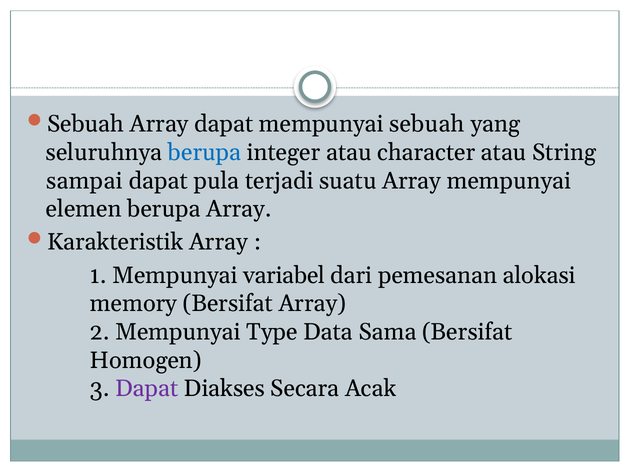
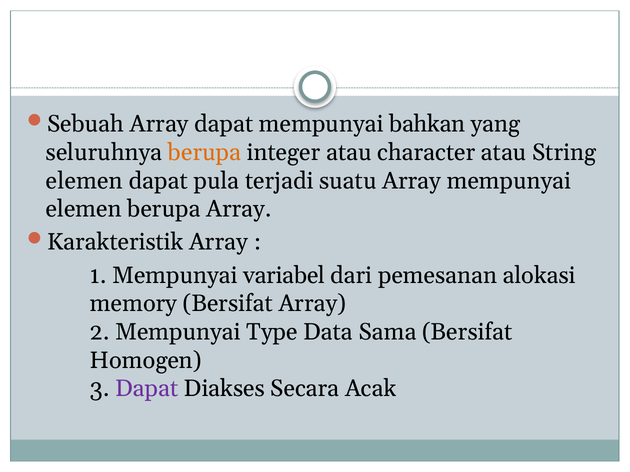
mempunyai sebuah: sebuah -> bahkan (427, 124)
berupa colour: blue -> orange (205, 153)
sampai: sampai -> elemen (84, 181)
